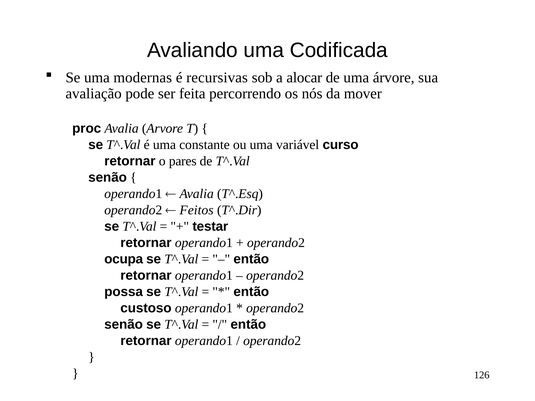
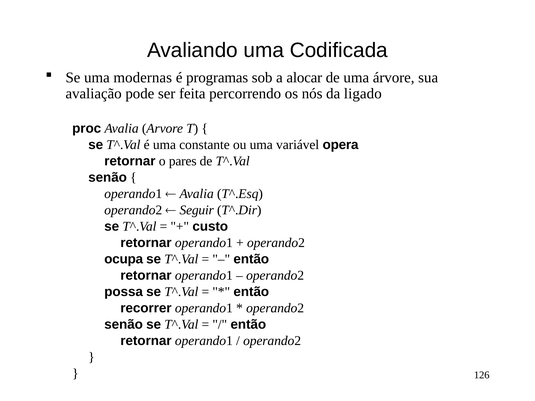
recursivas: recursivas -> programas (217, 77)
mover: mover -> ligado (363, 94)
curso: curso -> opera (341, 145)
Feitos: Feitos -> Seguir (197, 210)
testar: testar -> custo (210, 227)
custoso: custoso -> recorrer (146, 308)
